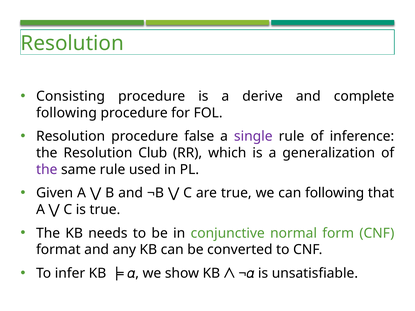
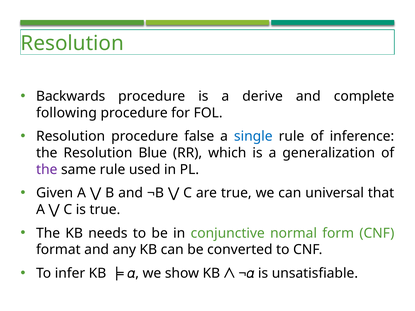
Consisting: Consisting -> Backwards (71, 96)
single colour: purple -> blue (253, 137)
Club: Club -> Blue (153, 153)
can following: following -> universal (335, 193)
